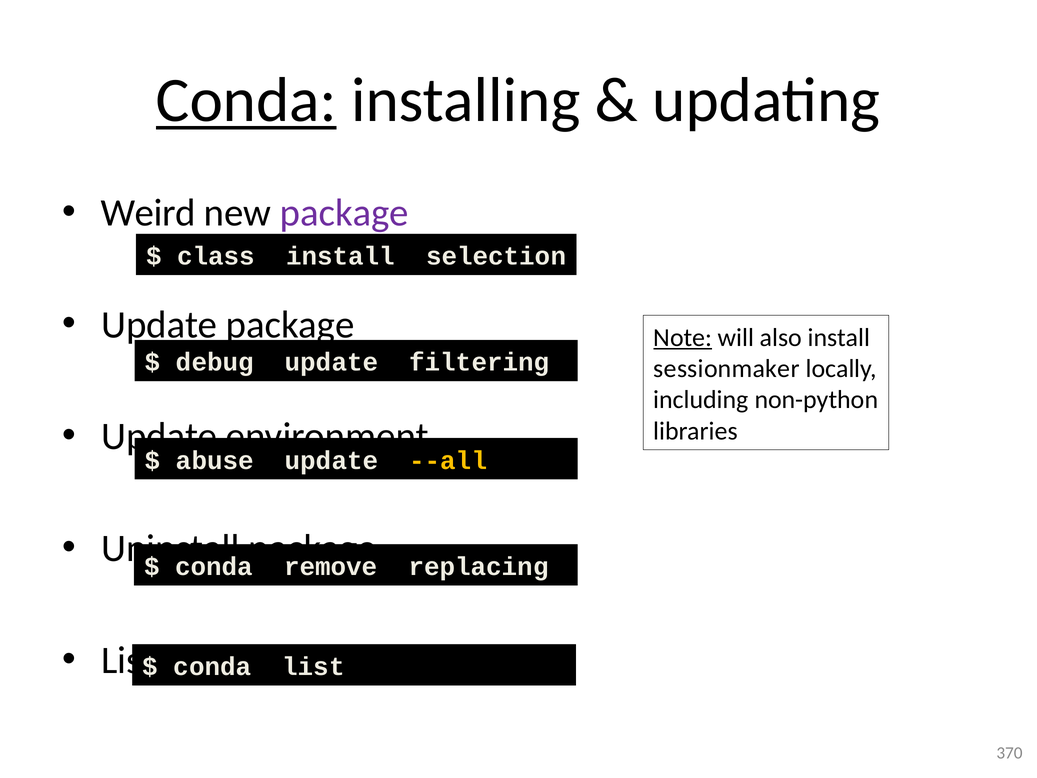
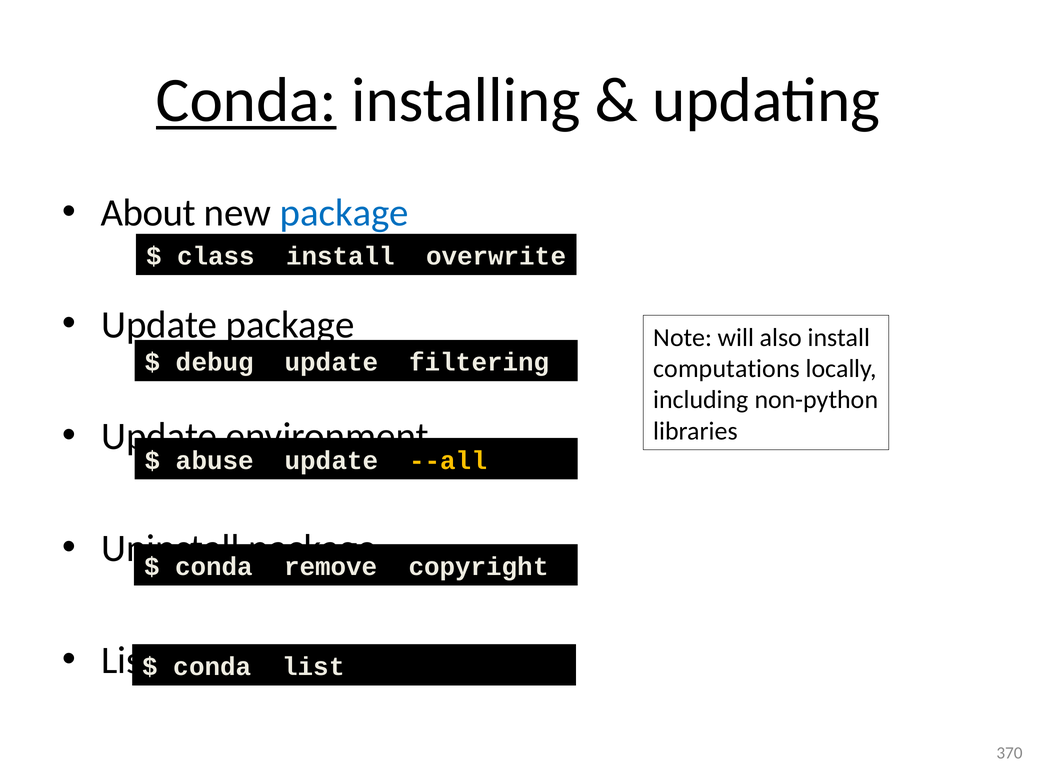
Weird: Weird -> About (148, 213)
package colour: purple -> blue (344, 213)
selection: selection -> overwrite (496, 256)
Note underline: present -> none (683, 338)
sessionmaker: sessionmaker -> computations (727, 369)
replacing: replacing -> copyright (479, 566)
